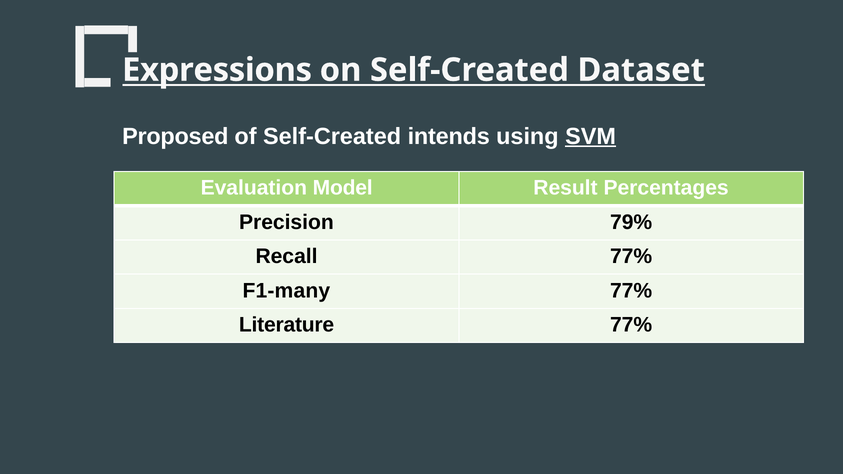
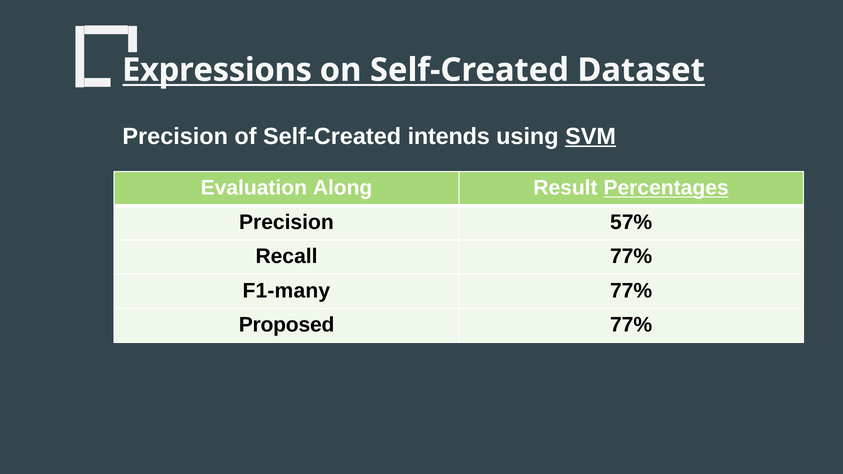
Proposed: Proposed -> Precision (175, 136)
Model: Model -> Along (343, 188)
Percentages underline: none -> present (666, 188)
79%: 79% -> 57% (631, 222)
Literature: Literature -> Proposed (287, 325)
